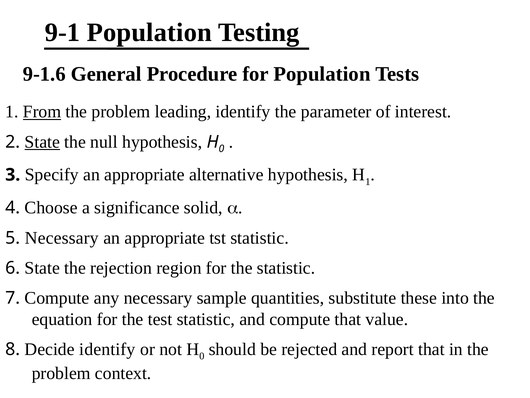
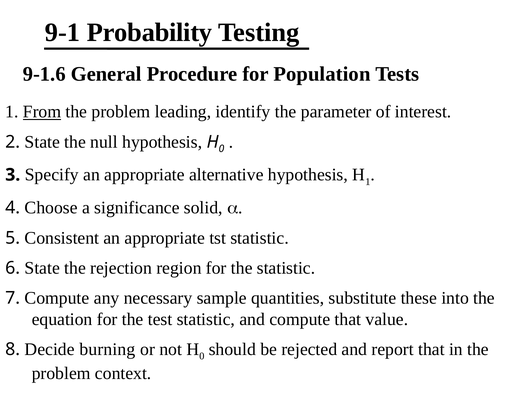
9-1 Population: Population -> Probability (150, 32)
State underline: present -> none (42, 142)
5 Necessary: Necessary -> Consistent (62, 238)
Decide identify: identify -> burning (107, 349)
